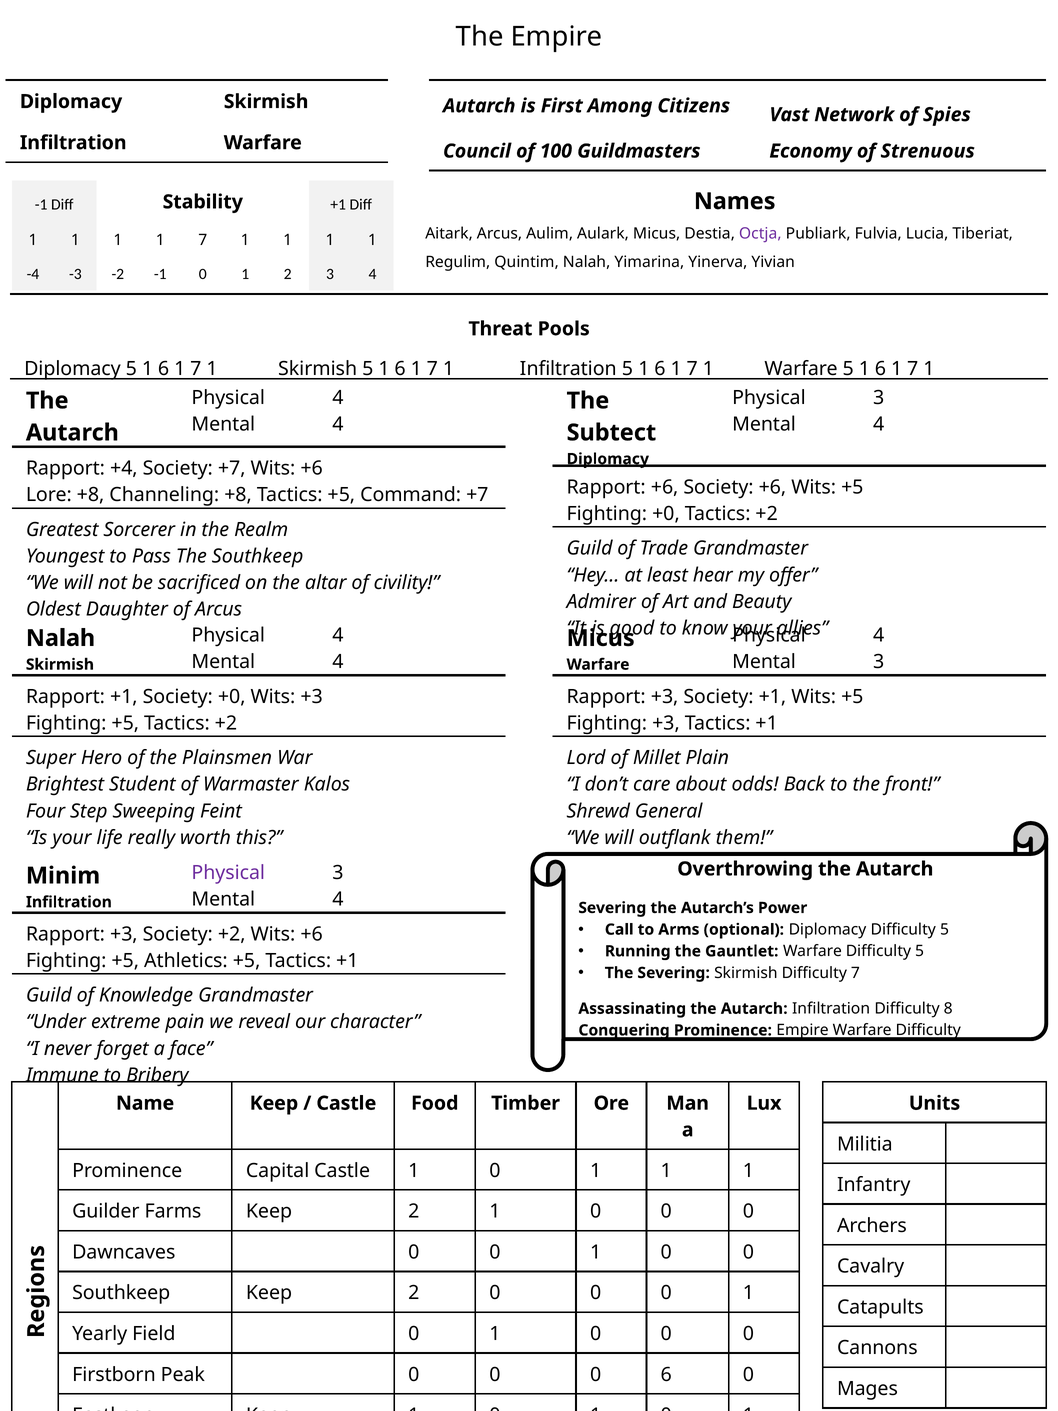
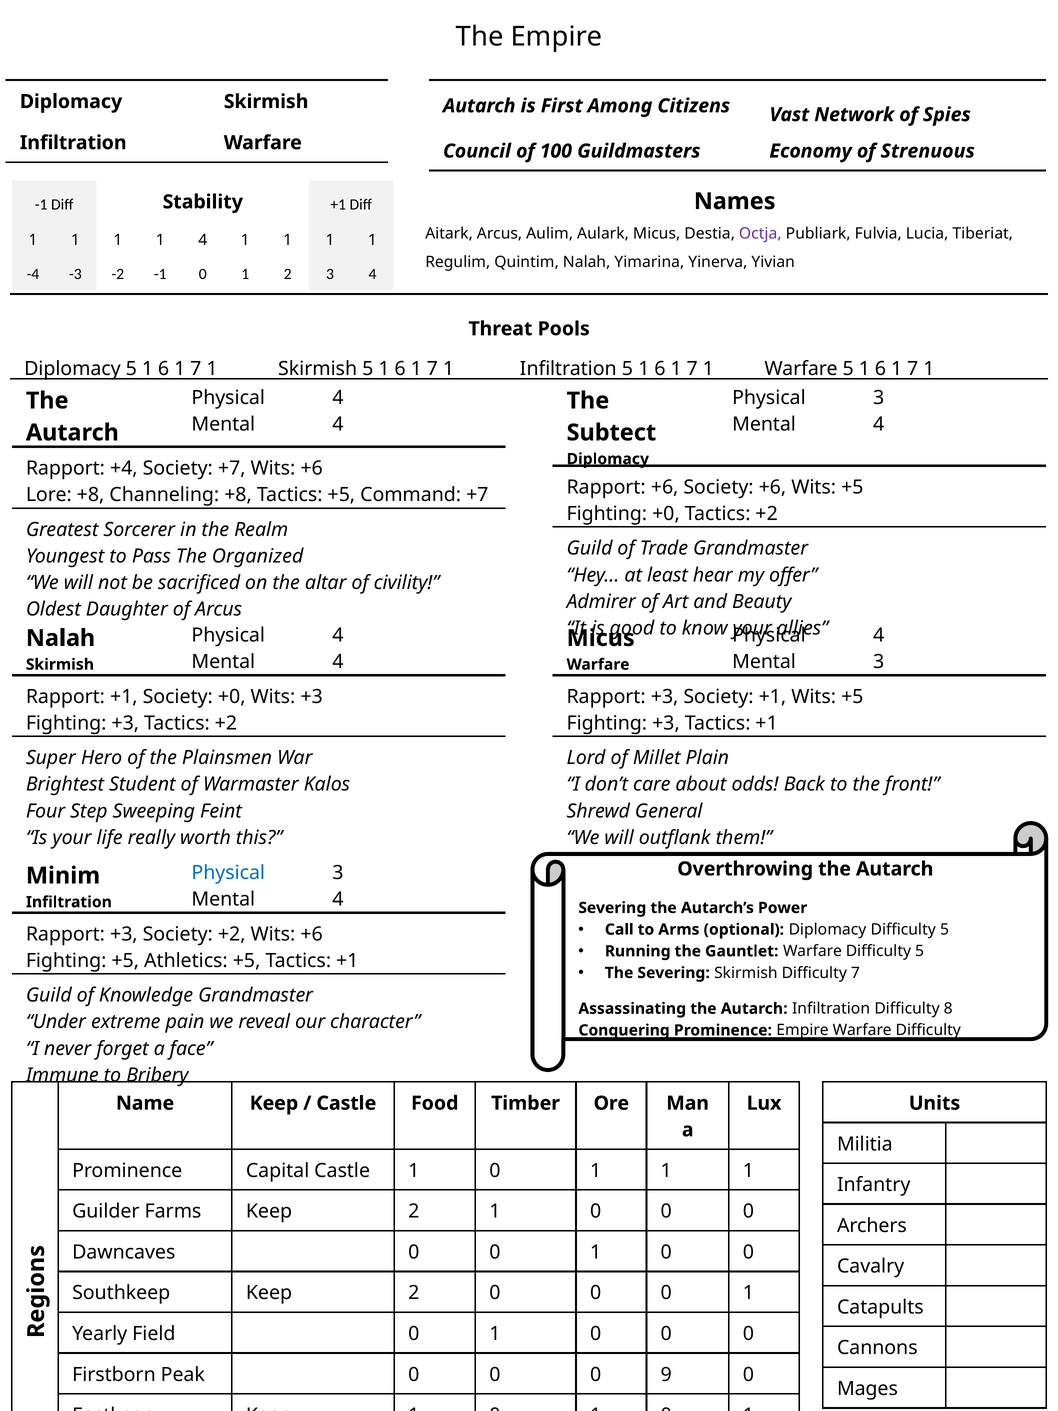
1 1 7: 7 -> 4 (203, 240)
The Southkeep: Southkeep -> Organized (258, 556)
+5: +5 -> +3 (125, 723)
Physical colour: purple -> blue (228, 873)
0 6: 6 -> 9 (666, 1374)
